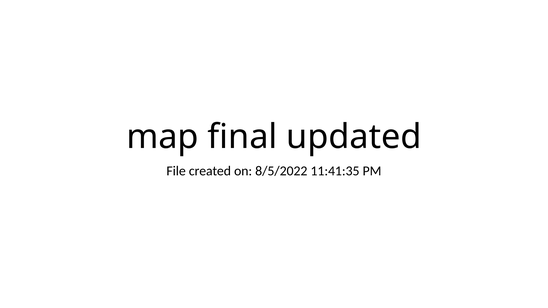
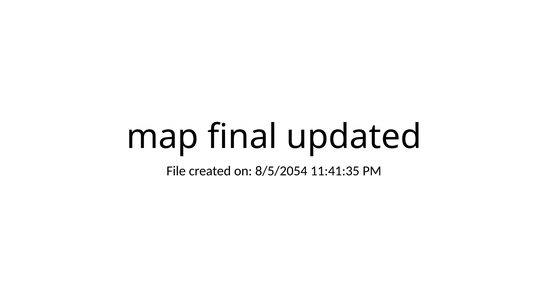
8/5/2022: 8/5/2022 -> 8/5/2054 (281, 171)
